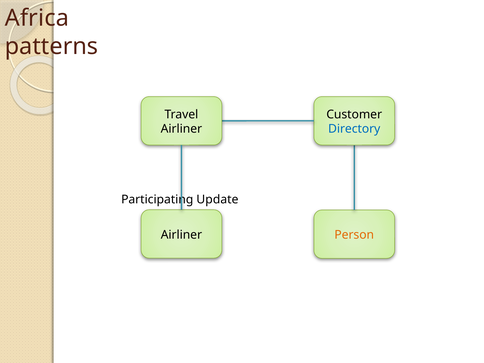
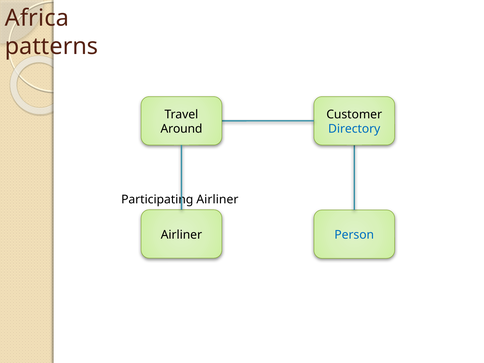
Airliner: Airliner -> Around (181, 129)
Update: Update -> Airliner (217, 200)
Person colour: orange -> blue (354, 235)
